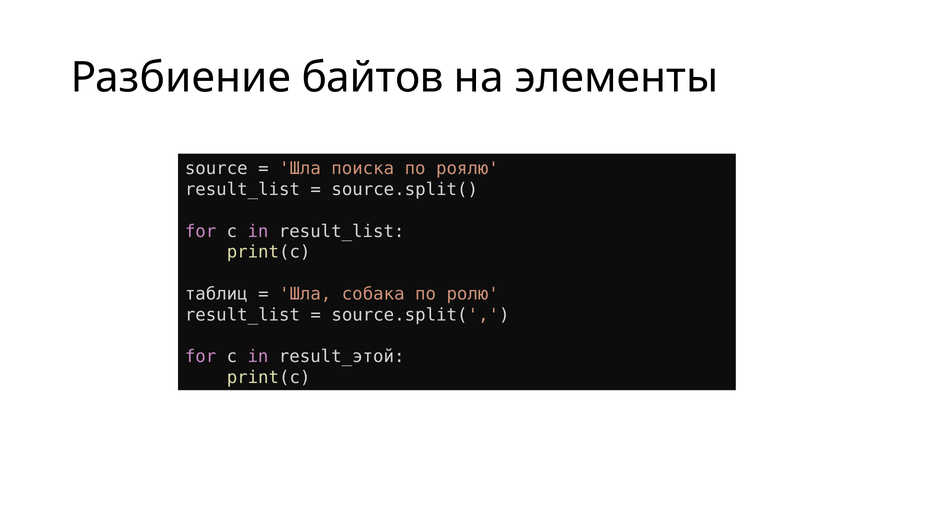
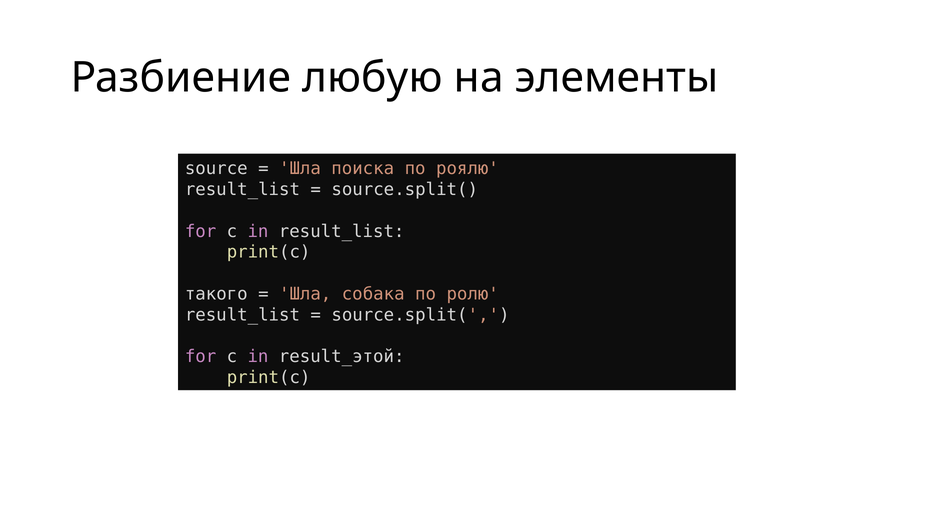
байтов: байтов -> любую (372, 78)
таблиц: таблиц -> такого (216, 294)
